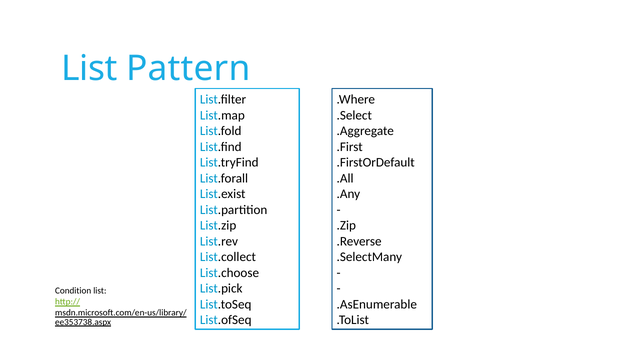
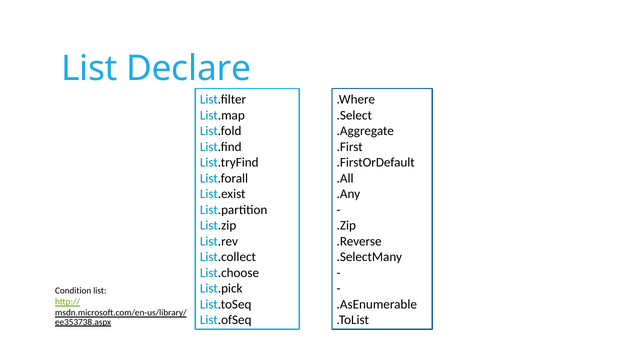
Pattern: Pattern -> Declare (189, 68)
